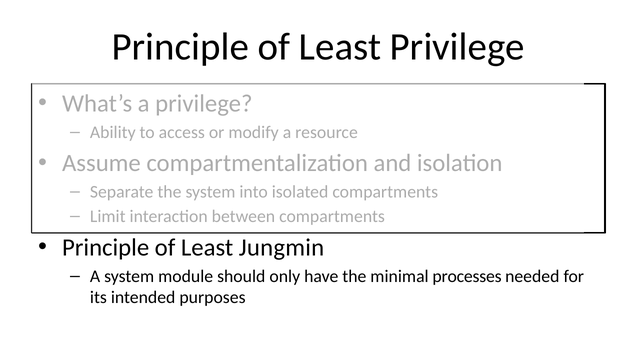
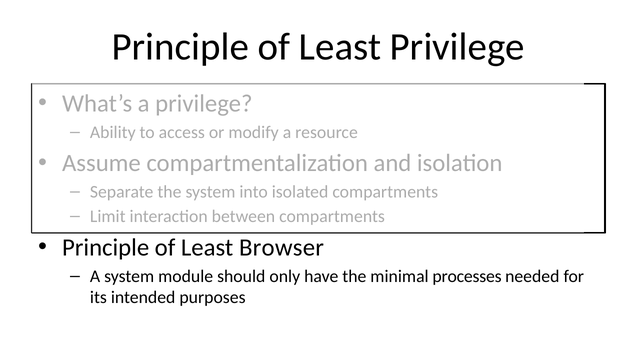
Jungmin: Jungmin -> Browser (281, 247)
